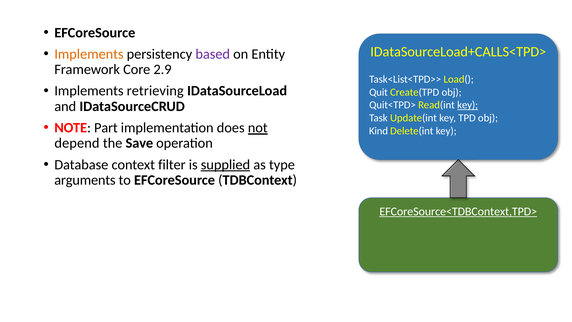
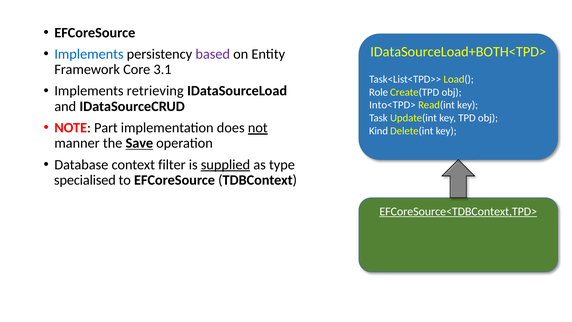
IDataSourceLoad+CALLS<TPD>: IDataSourceLoad+CALLS<TPD> -> IDataSourceLoad+BOTH<TPD> (458, 52)
Implements colour: orange -> blue (89, 54)
2.9: 2.9 -> 3.1 (163, 69)
Quit: Quit -> Role (378, 92)
Quit<TPD>: Quit<TPD> -> Into<TPD> (392, 105)
key underline: present -> none (468, 105)
depend: depend -> manner (77, 143)
Save underline: none -> present (139, 143)
arguments: arguments -> specialised (85, 180)
